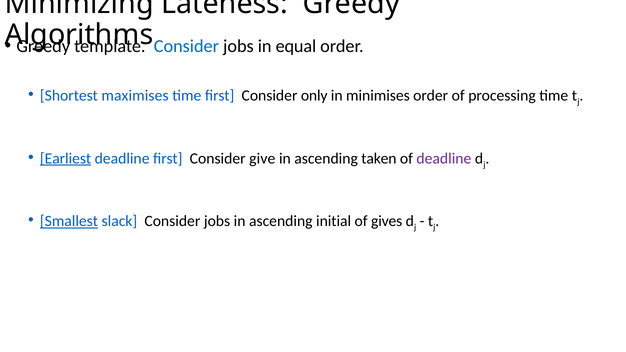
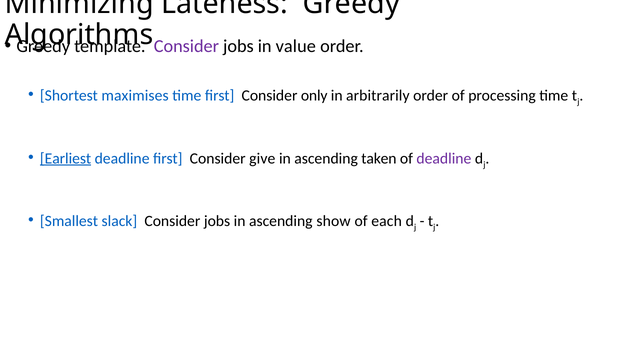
Consider colour: blue -> purple (186, 46)
equal: equal -> value (296, 46)
minimises: minimises -> arbitrarily (378, 96)
Smallest underline: present -> none (69, 221)
initial: initial -> show (334, 221)
gives: gives -> each (387, 221)
